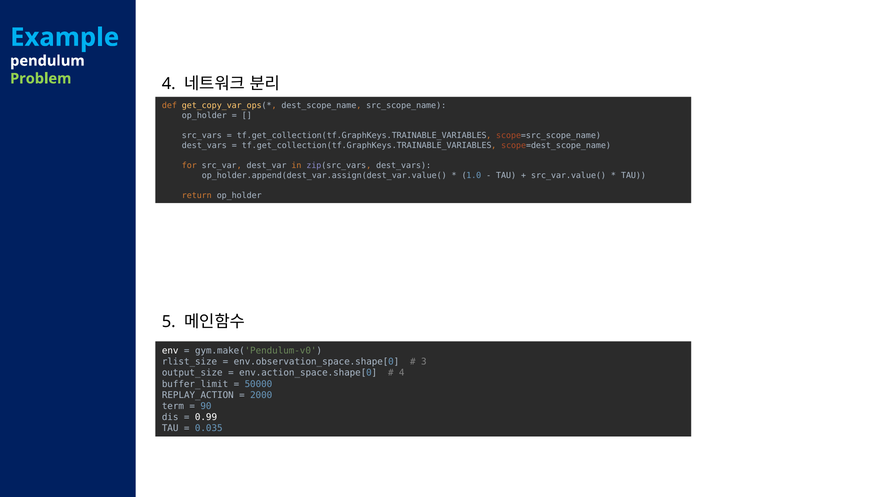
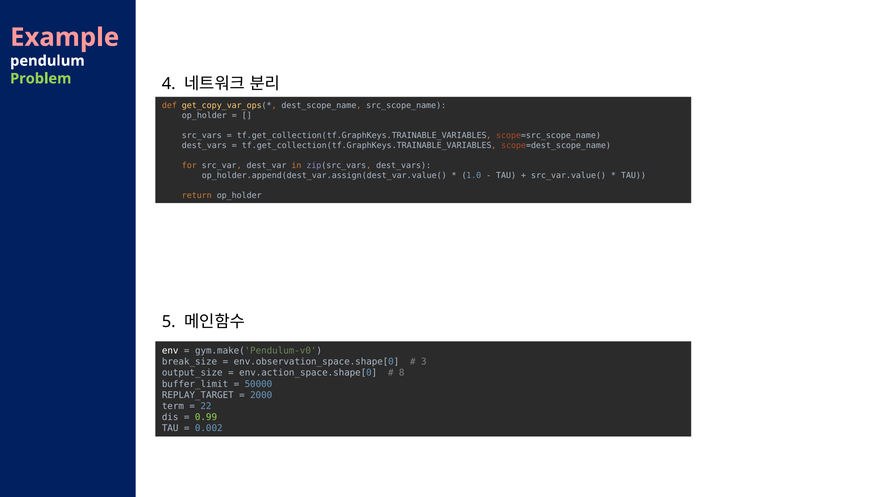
Example colour: light blue -> pink (65, 37)
rlist_size: rlist_size -> break_size (190, 362)
4: 4 -> 8 (402, 373)
REPLAY_ACTION: REPLAY_ACTION -> REPLAY_TARGET (198, 395)
90: 90 -> 22 (206, 406)
0.99 colour: white -> light green (206, 417)
0.035: 0.035 -> 0.002 (209, 428)
